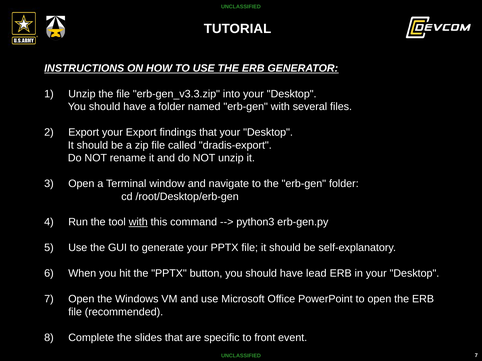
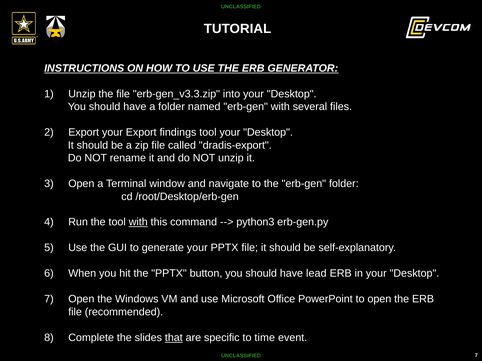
findings that: that -> tool (208, 133)
that underline: none -> present (174, 338)
front: front -> time (265, 338)
